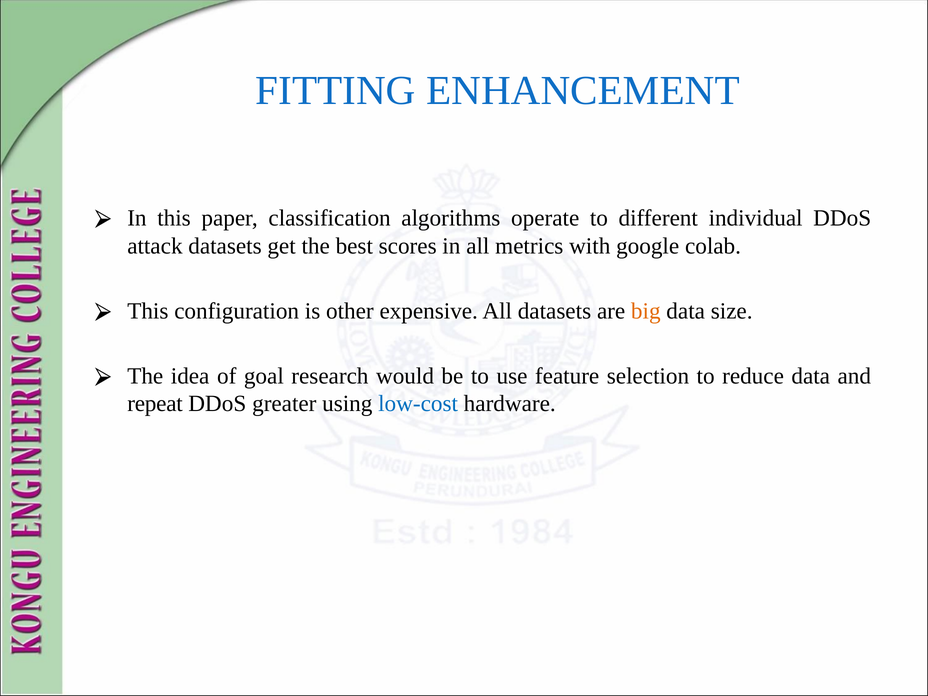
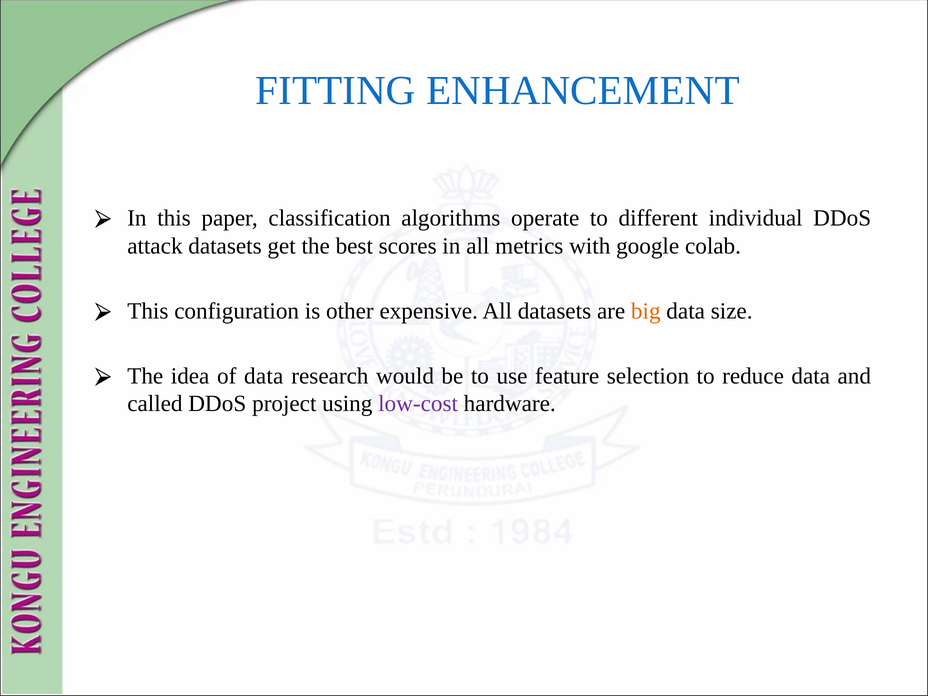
of goal: goal -> data (264, 376)
repeat: repeat -> called (155, 404)
greater: greater -> project (284, 404)
low-cost colour: blue -> purple (418, 404)
